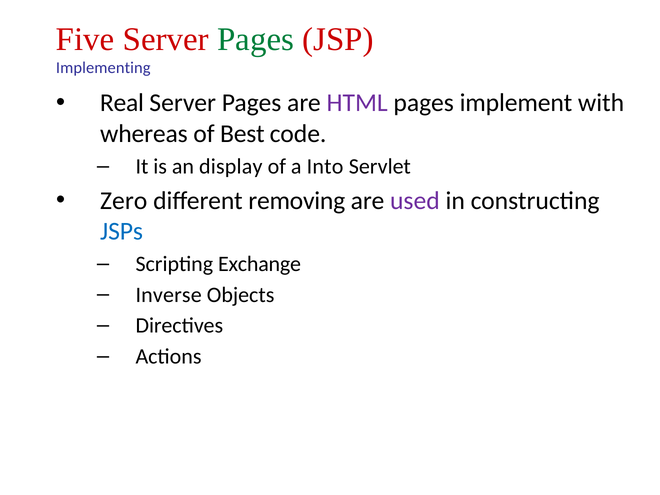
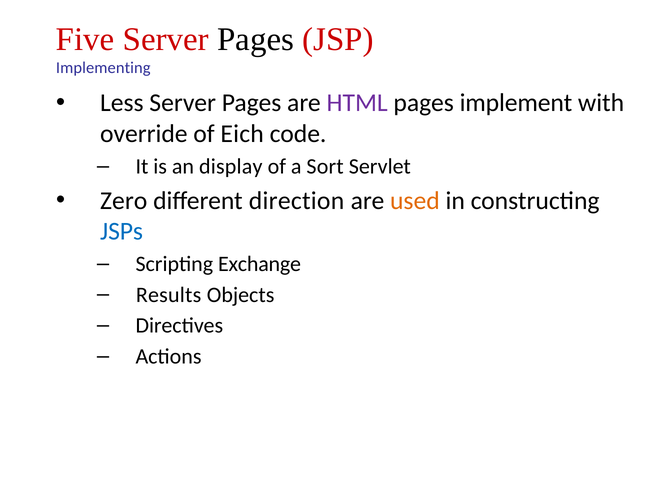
Pages colour: green -> black (256, 39)
Real: Real -> Less (122, 103)
whereas: whereas -> override (144, 134)
Best: Best -> Eich (242, 134)
Into: Into -> Sort (325, 167)
removing: removing -> direction (297, 201)
used colour: purple -> orange (415, 201)
Inverse: Inverse -> Results (169, 295)
